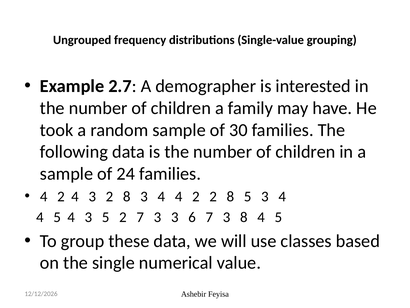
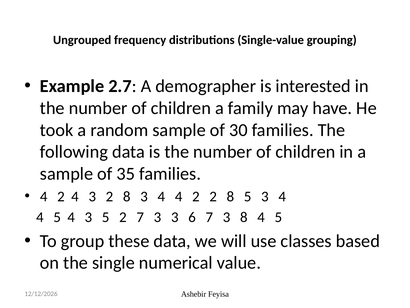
24: 24 -> 35 (126, 174)
